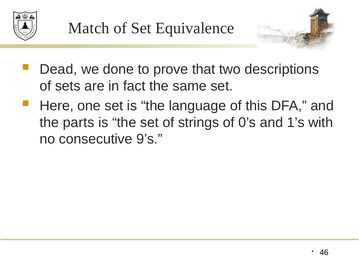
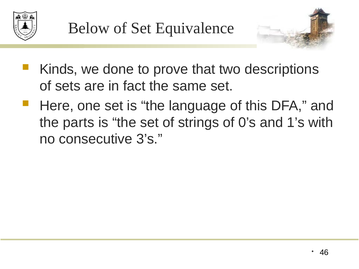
Match: Match -> Below (89, 28)
Dead: Dead -> Kinds (59, 69)
9’s: 9’s -> 3’s (149, 139)
